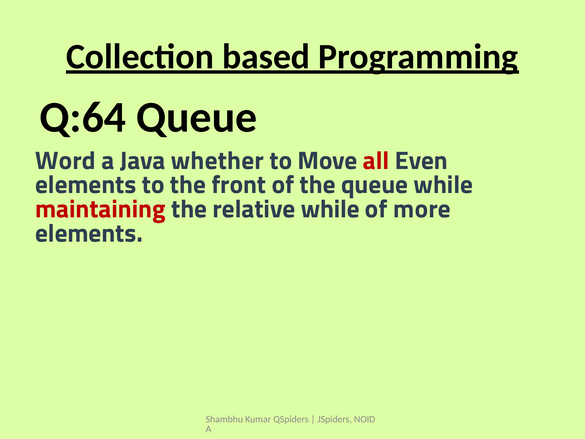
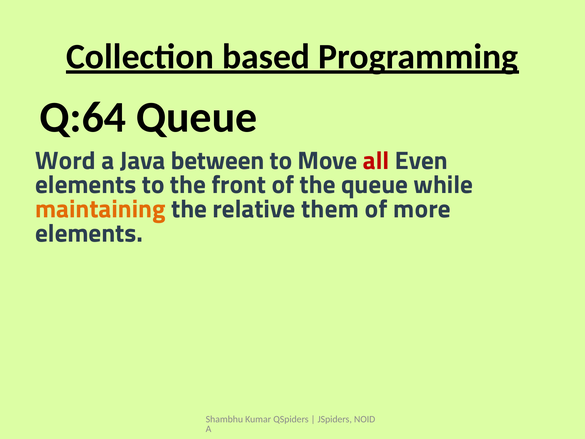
whether: whether -> between (218, 161)
maintaining colour: red -> orange (100, 209)
relative while: while -> them (330, 209)
